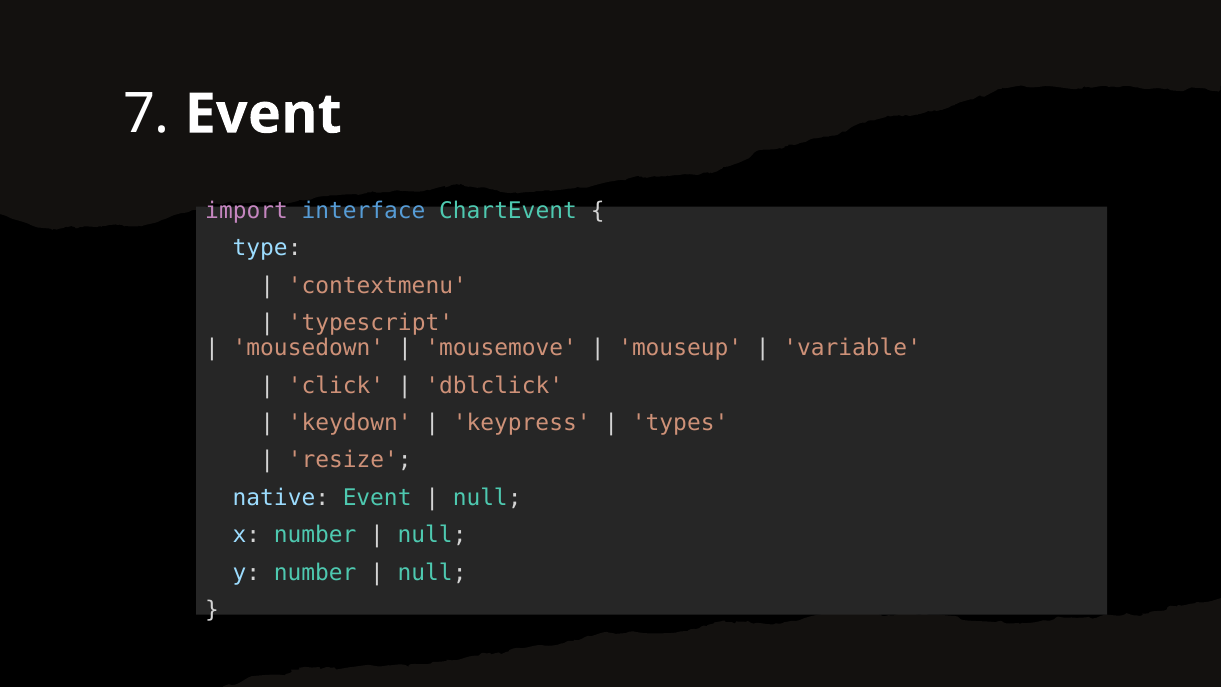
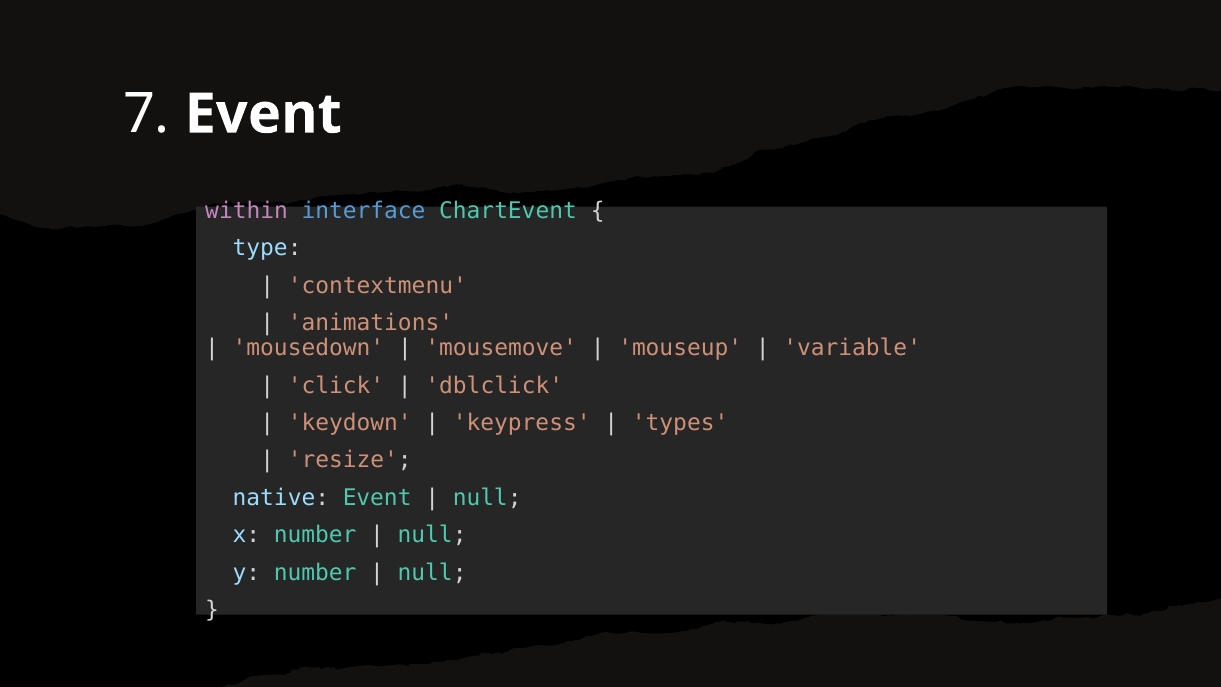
import: import -> within (247, 211)
typescript: typescript -> animations (370, 323)
